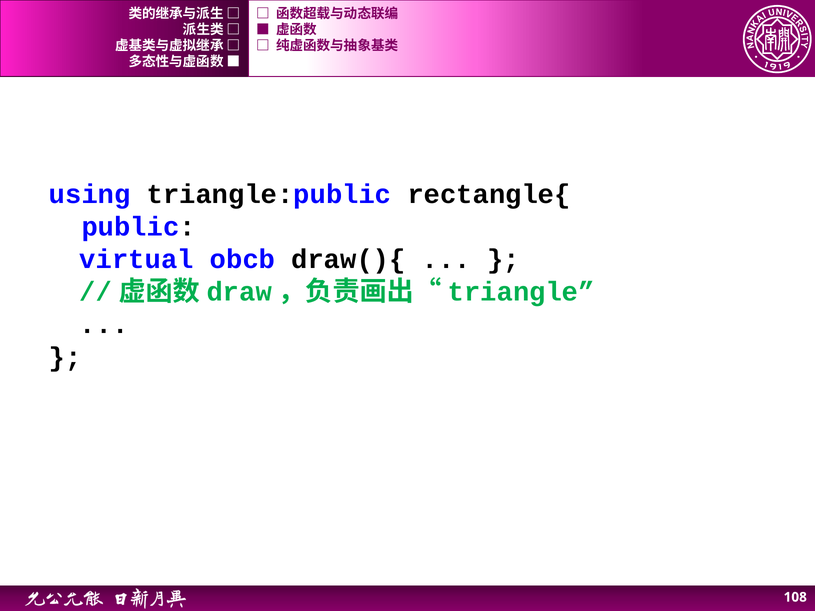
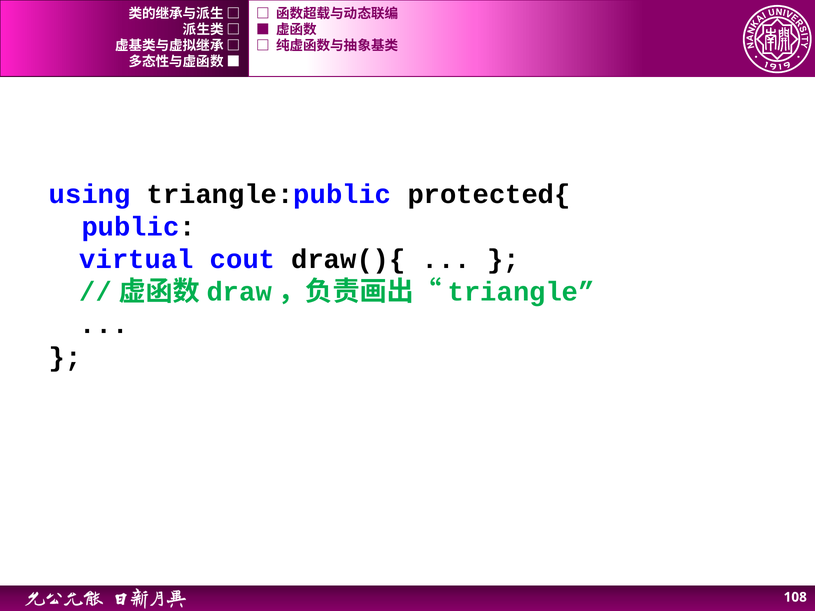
rectangle{: rectangle{ -> protected{ (489, 194)
obcb: obcb -> cout (243, 259)
